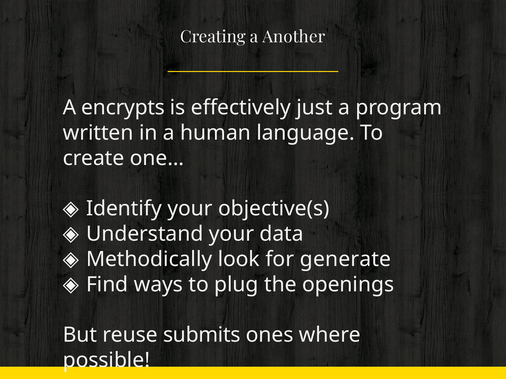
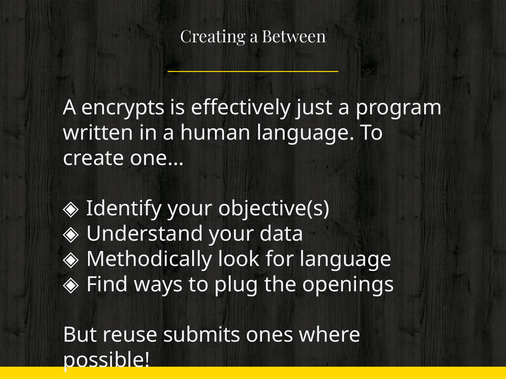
Another: Another -> Between (294, 37)
for generate: generate -> language (346, 260)
